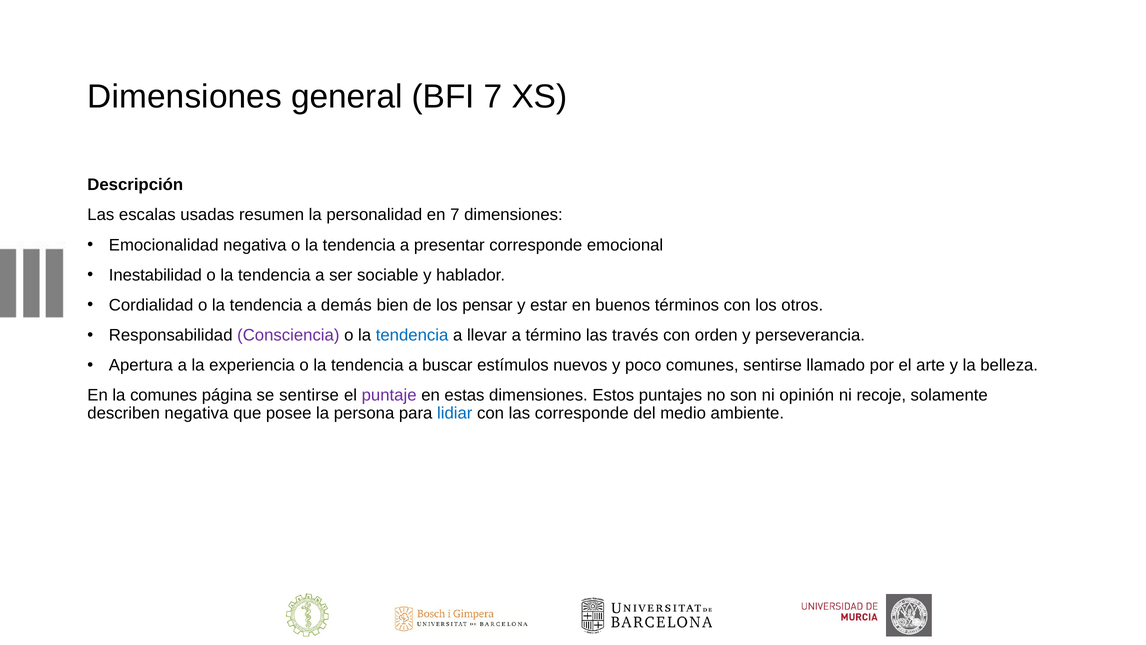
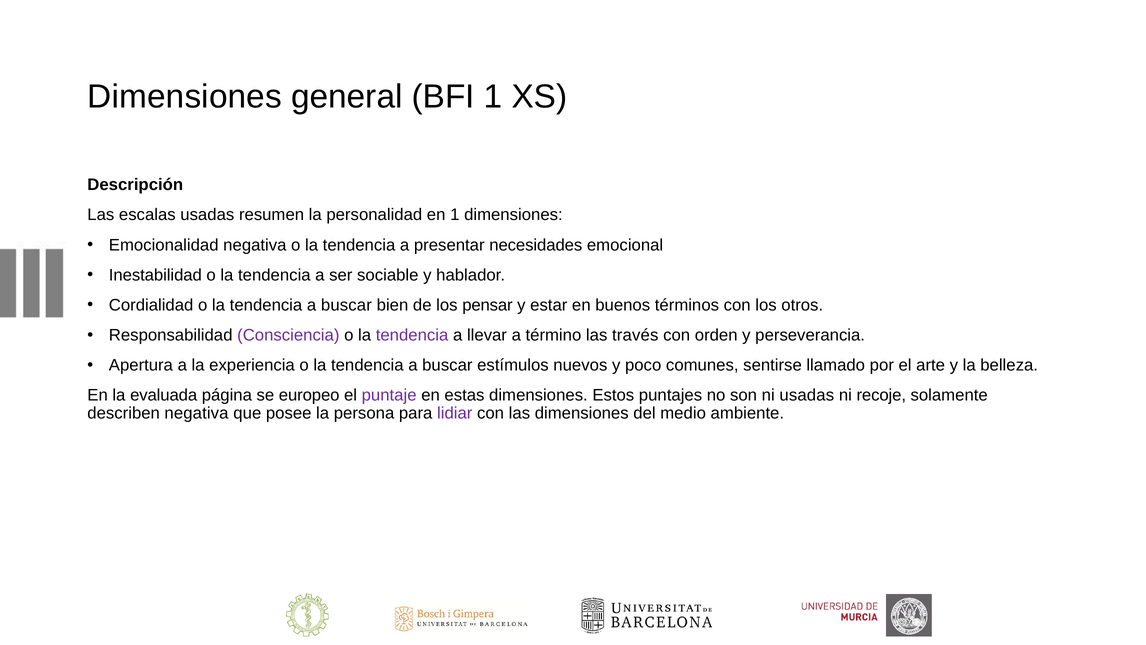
BFI 7: 7 -> 1 (493, 96)
en 7: 7 -> 1 (455, 215)
presentar corresponde: corresponde -> necesidades (536, 245)
demás: demás -> buscar (346, 305)
tendencia colour: blue -> purple (412, 335)
la comunes: comunes -> evaluada (164, 395)
se sentirse: sentirse -> europeo (309, 395)
ni opinión: opinión -> usadas (807, 395)
lidiar colour: blue -> purple (455, 413)
las corresponde: corresponde -> dimensiones (582, 413)
